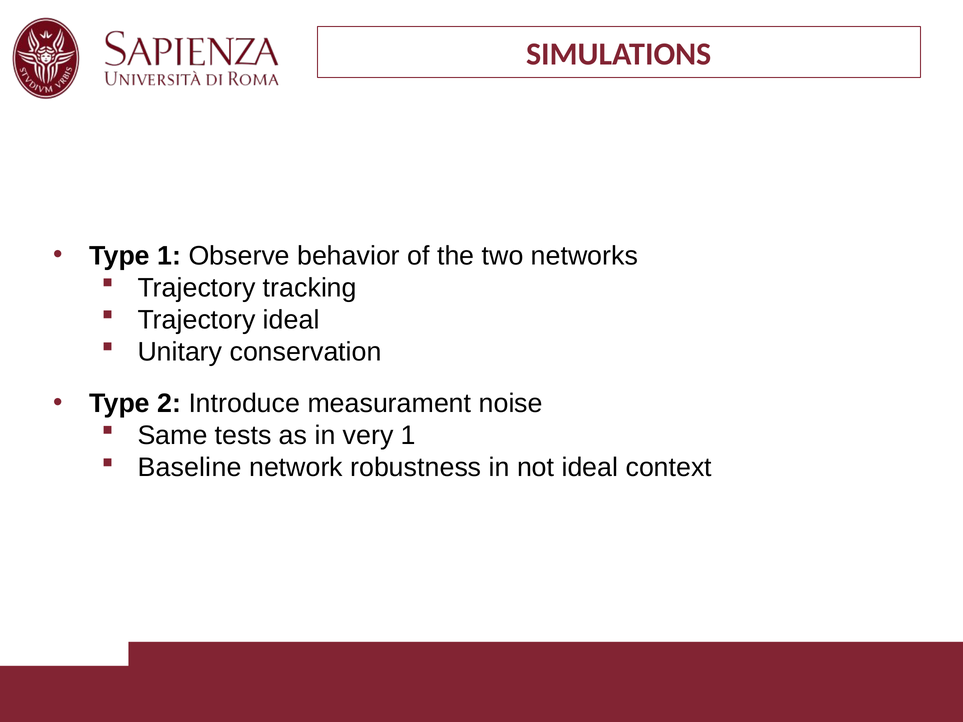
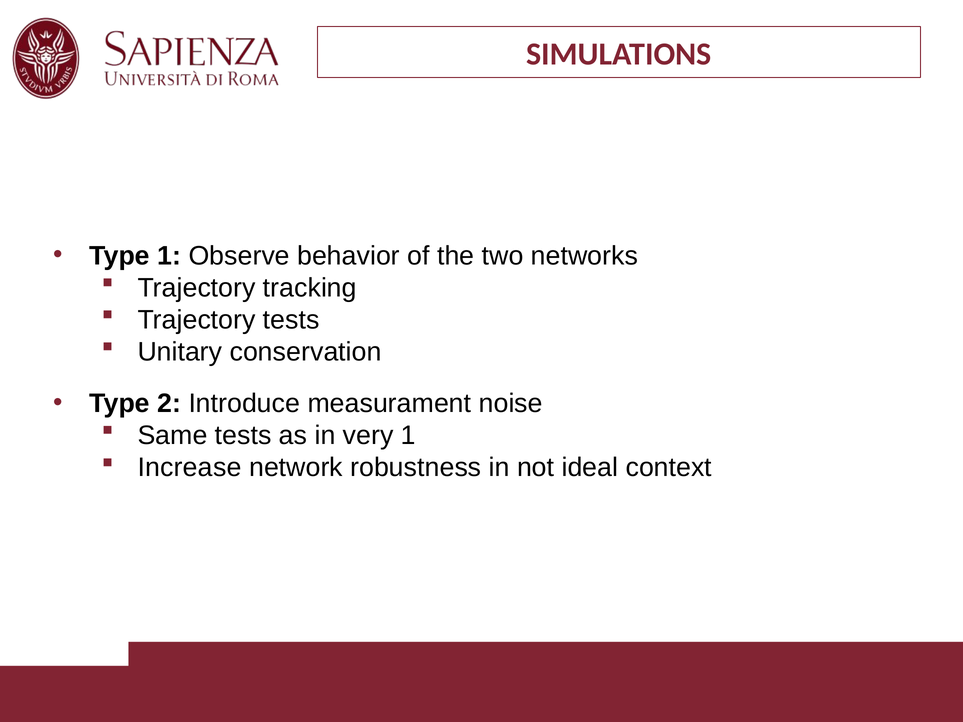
Trajectory ideal: ideal -> tests (291, 320)
Baseline: Baseline -> Increase (190, 468)
